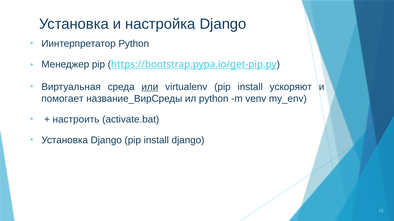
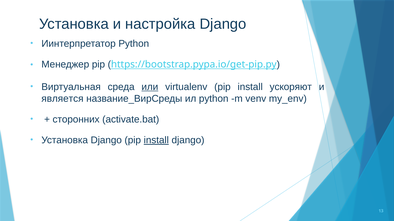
помогает: помогает -> является (62, 99)
настроить: настроить -> сторонних (76, 120)
install underline: none -> present (156, 141)
